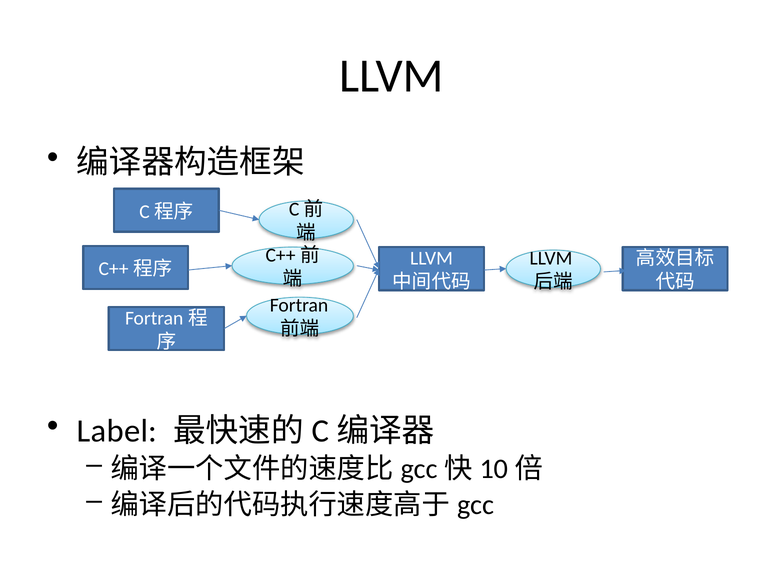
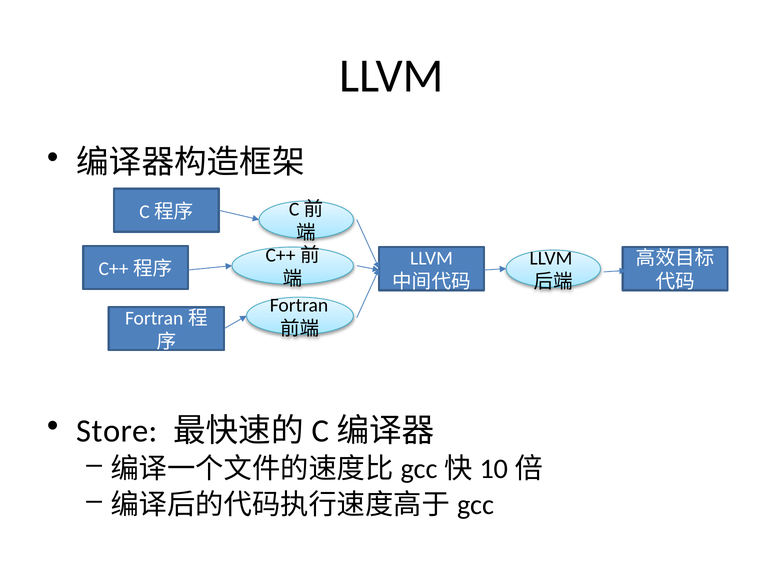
Label: Label -> Store (117, 431)
